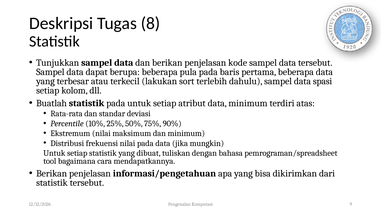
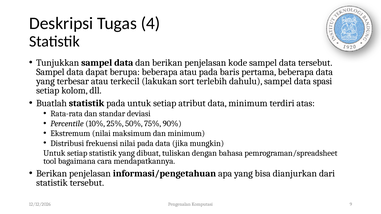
8: 8 -> 4 (150, 23)
beberapa pula: pula -> atau (188, 72)
dikirimkan: dikirimkan -> dianjurkan (295, 174)
